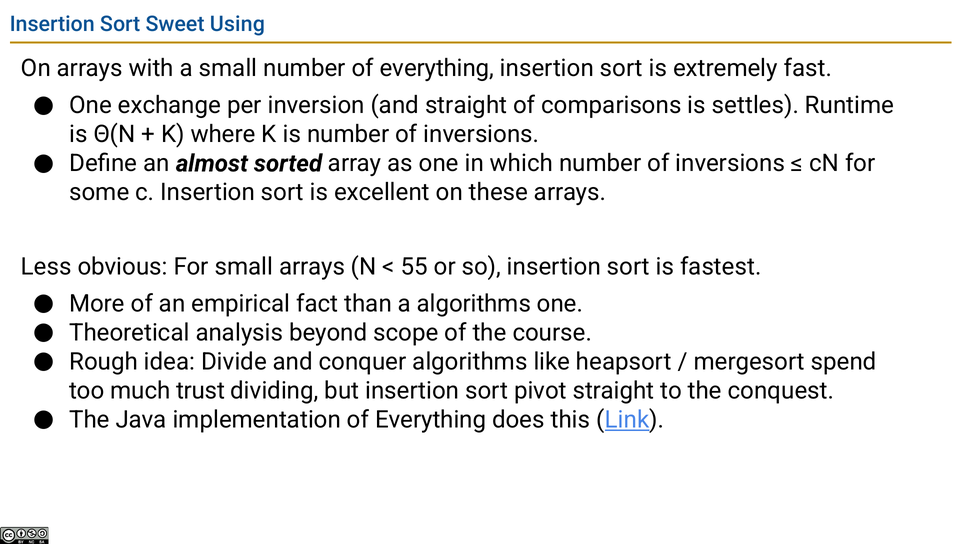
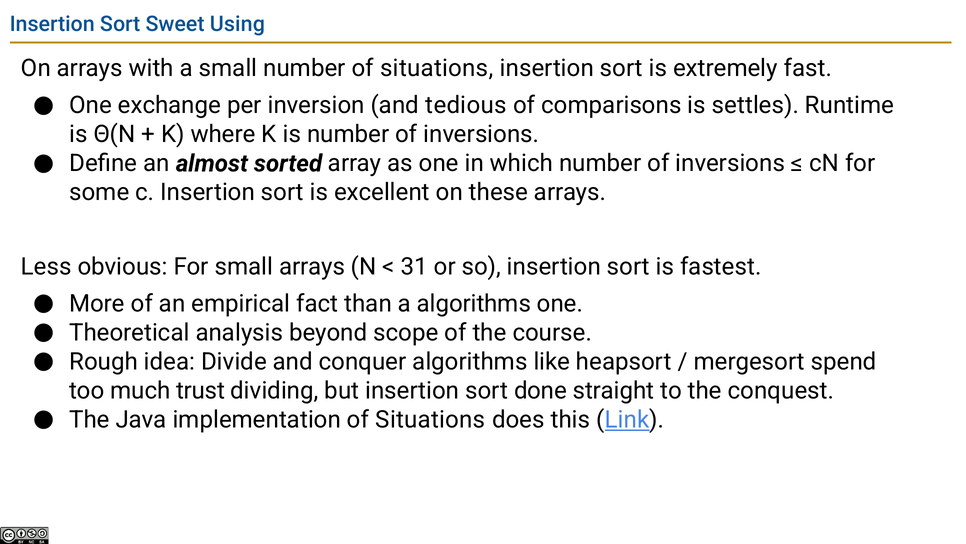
number of everything: everything -> situations (437, 68)
and straight: straight -> tedious (466, 105)
55: 55 -> 31 (414, 266)
pivot: pivot -> done (540, 390)
implementation of Everything: Everything -> Situations (430, 419)
